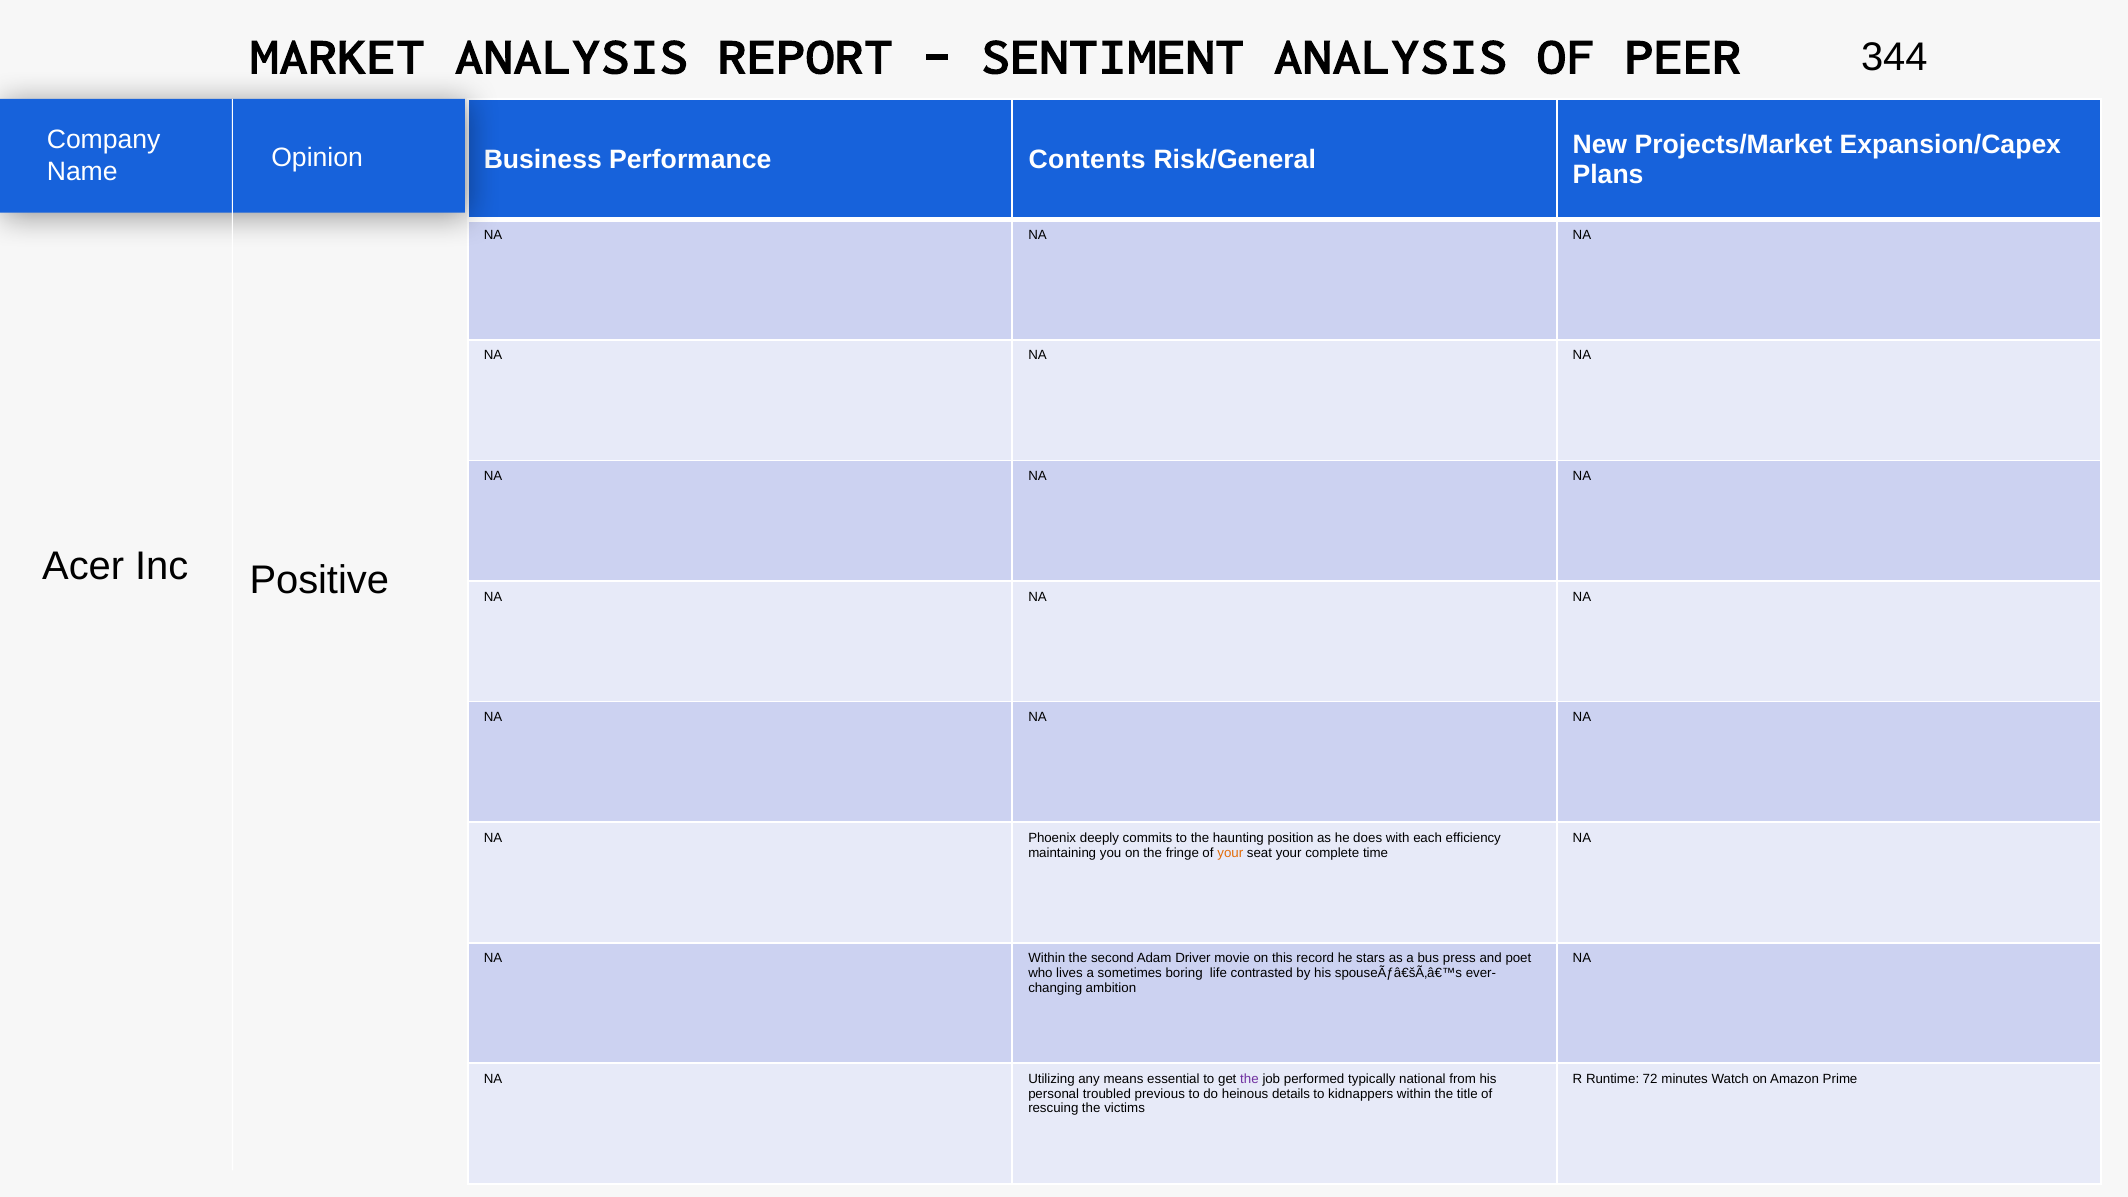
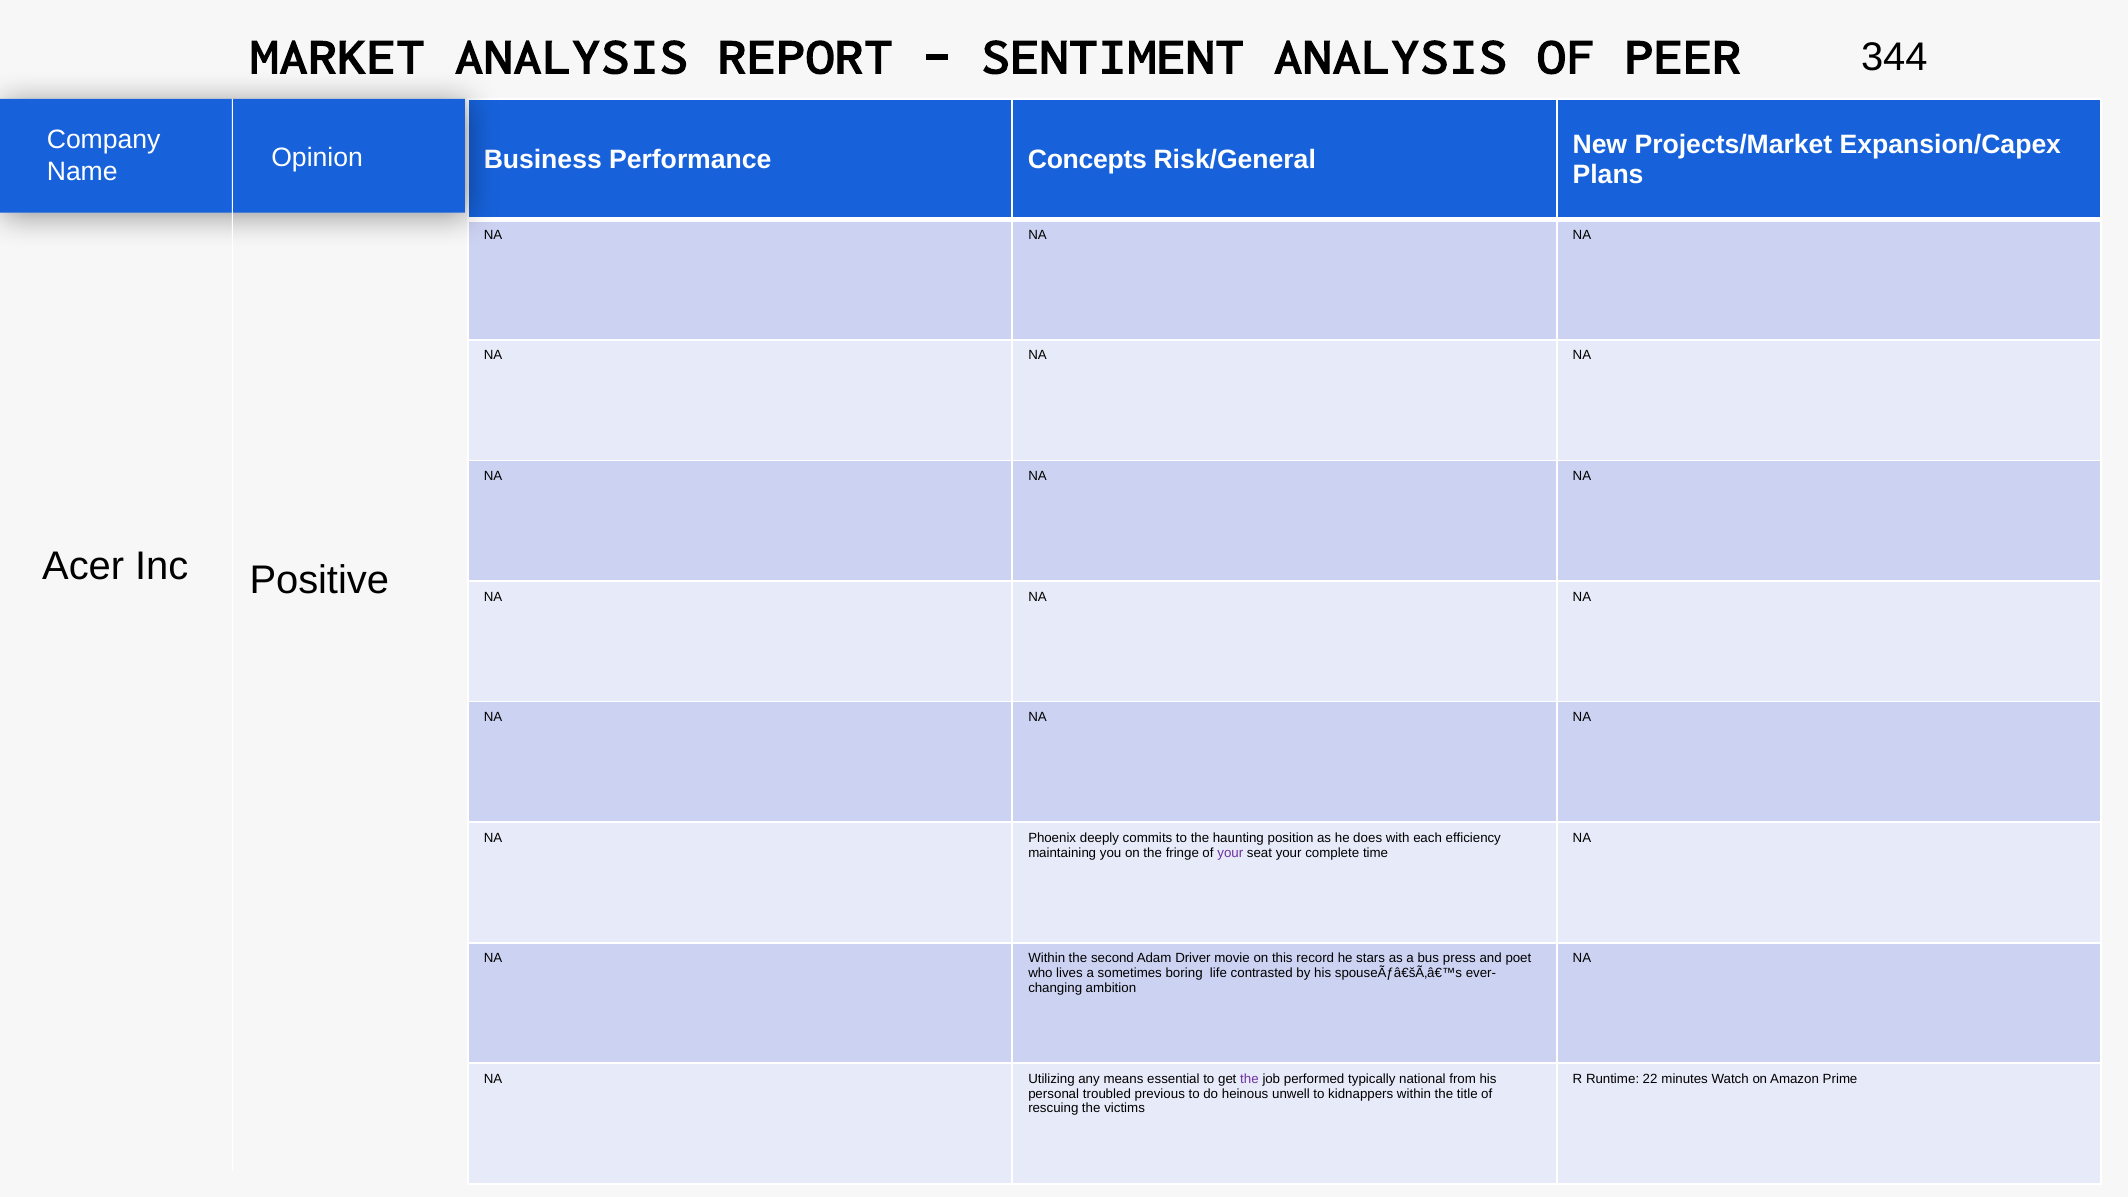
Contents: Contents -> Concepts (1087, 160)
your colour: orange -> purple (1230, 853)
72: 72 -> 22 (1650, 1079)
details: details -> unwell (1291, 1094)
